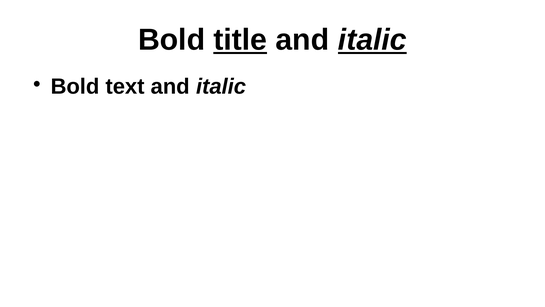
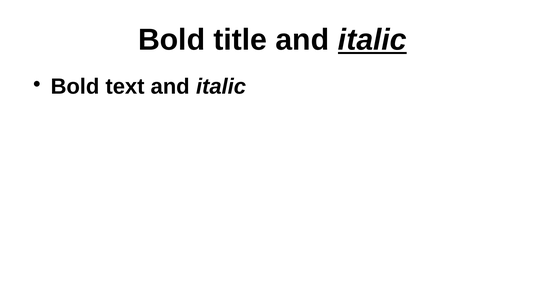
title underline: present -> none (240, 40)
